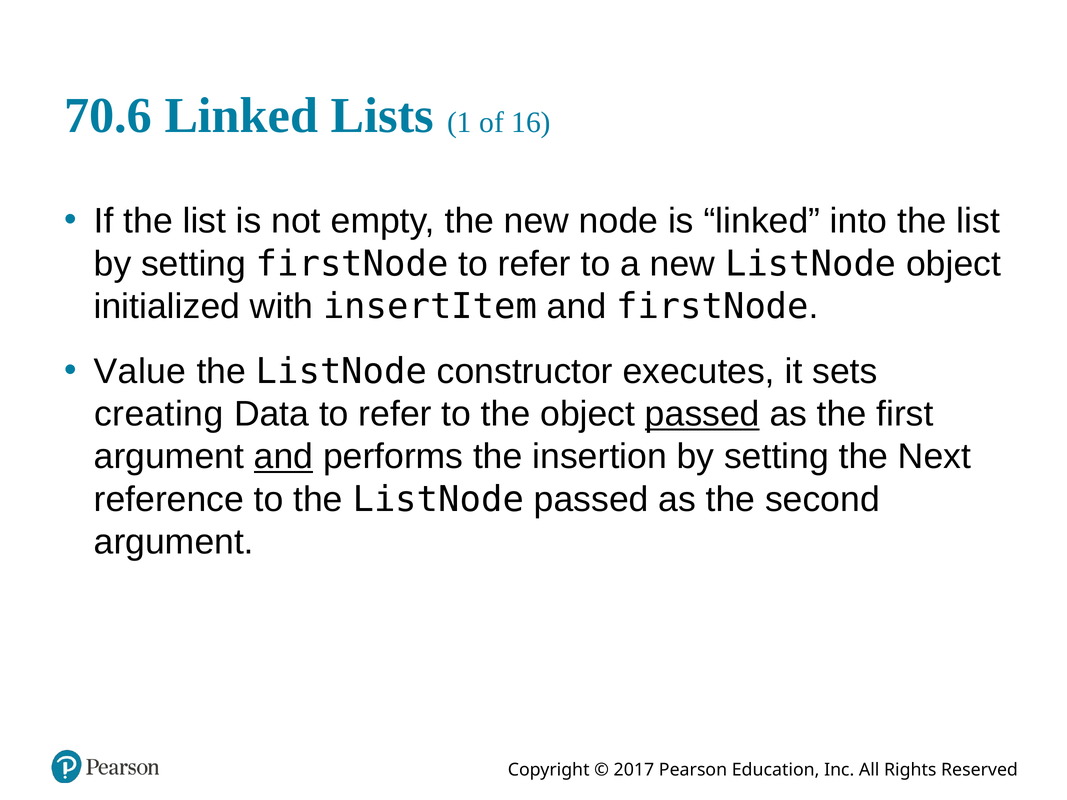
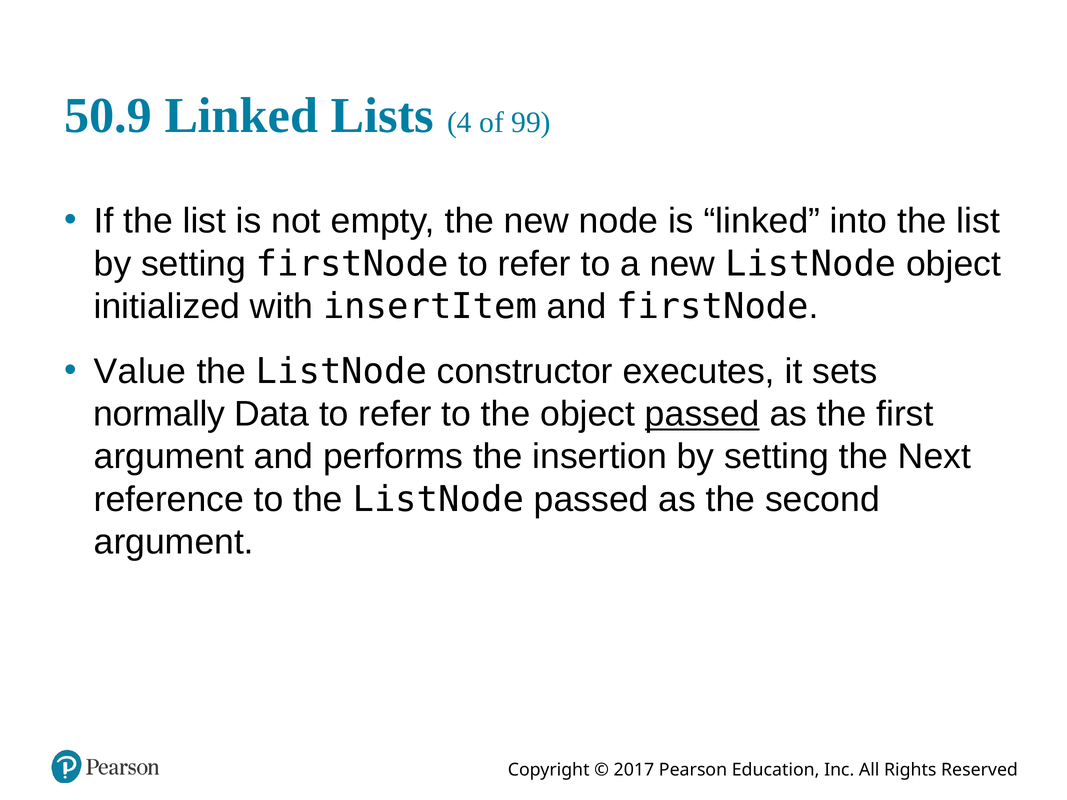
70.6: 70.6 -> 50.9 (108, 116)
1: 1 -> 4 (459, 123)
16: 16 -> 99 (531, 123)
creating: creating -> normally (159, 414)
and underline: present -> none (283, 457)
